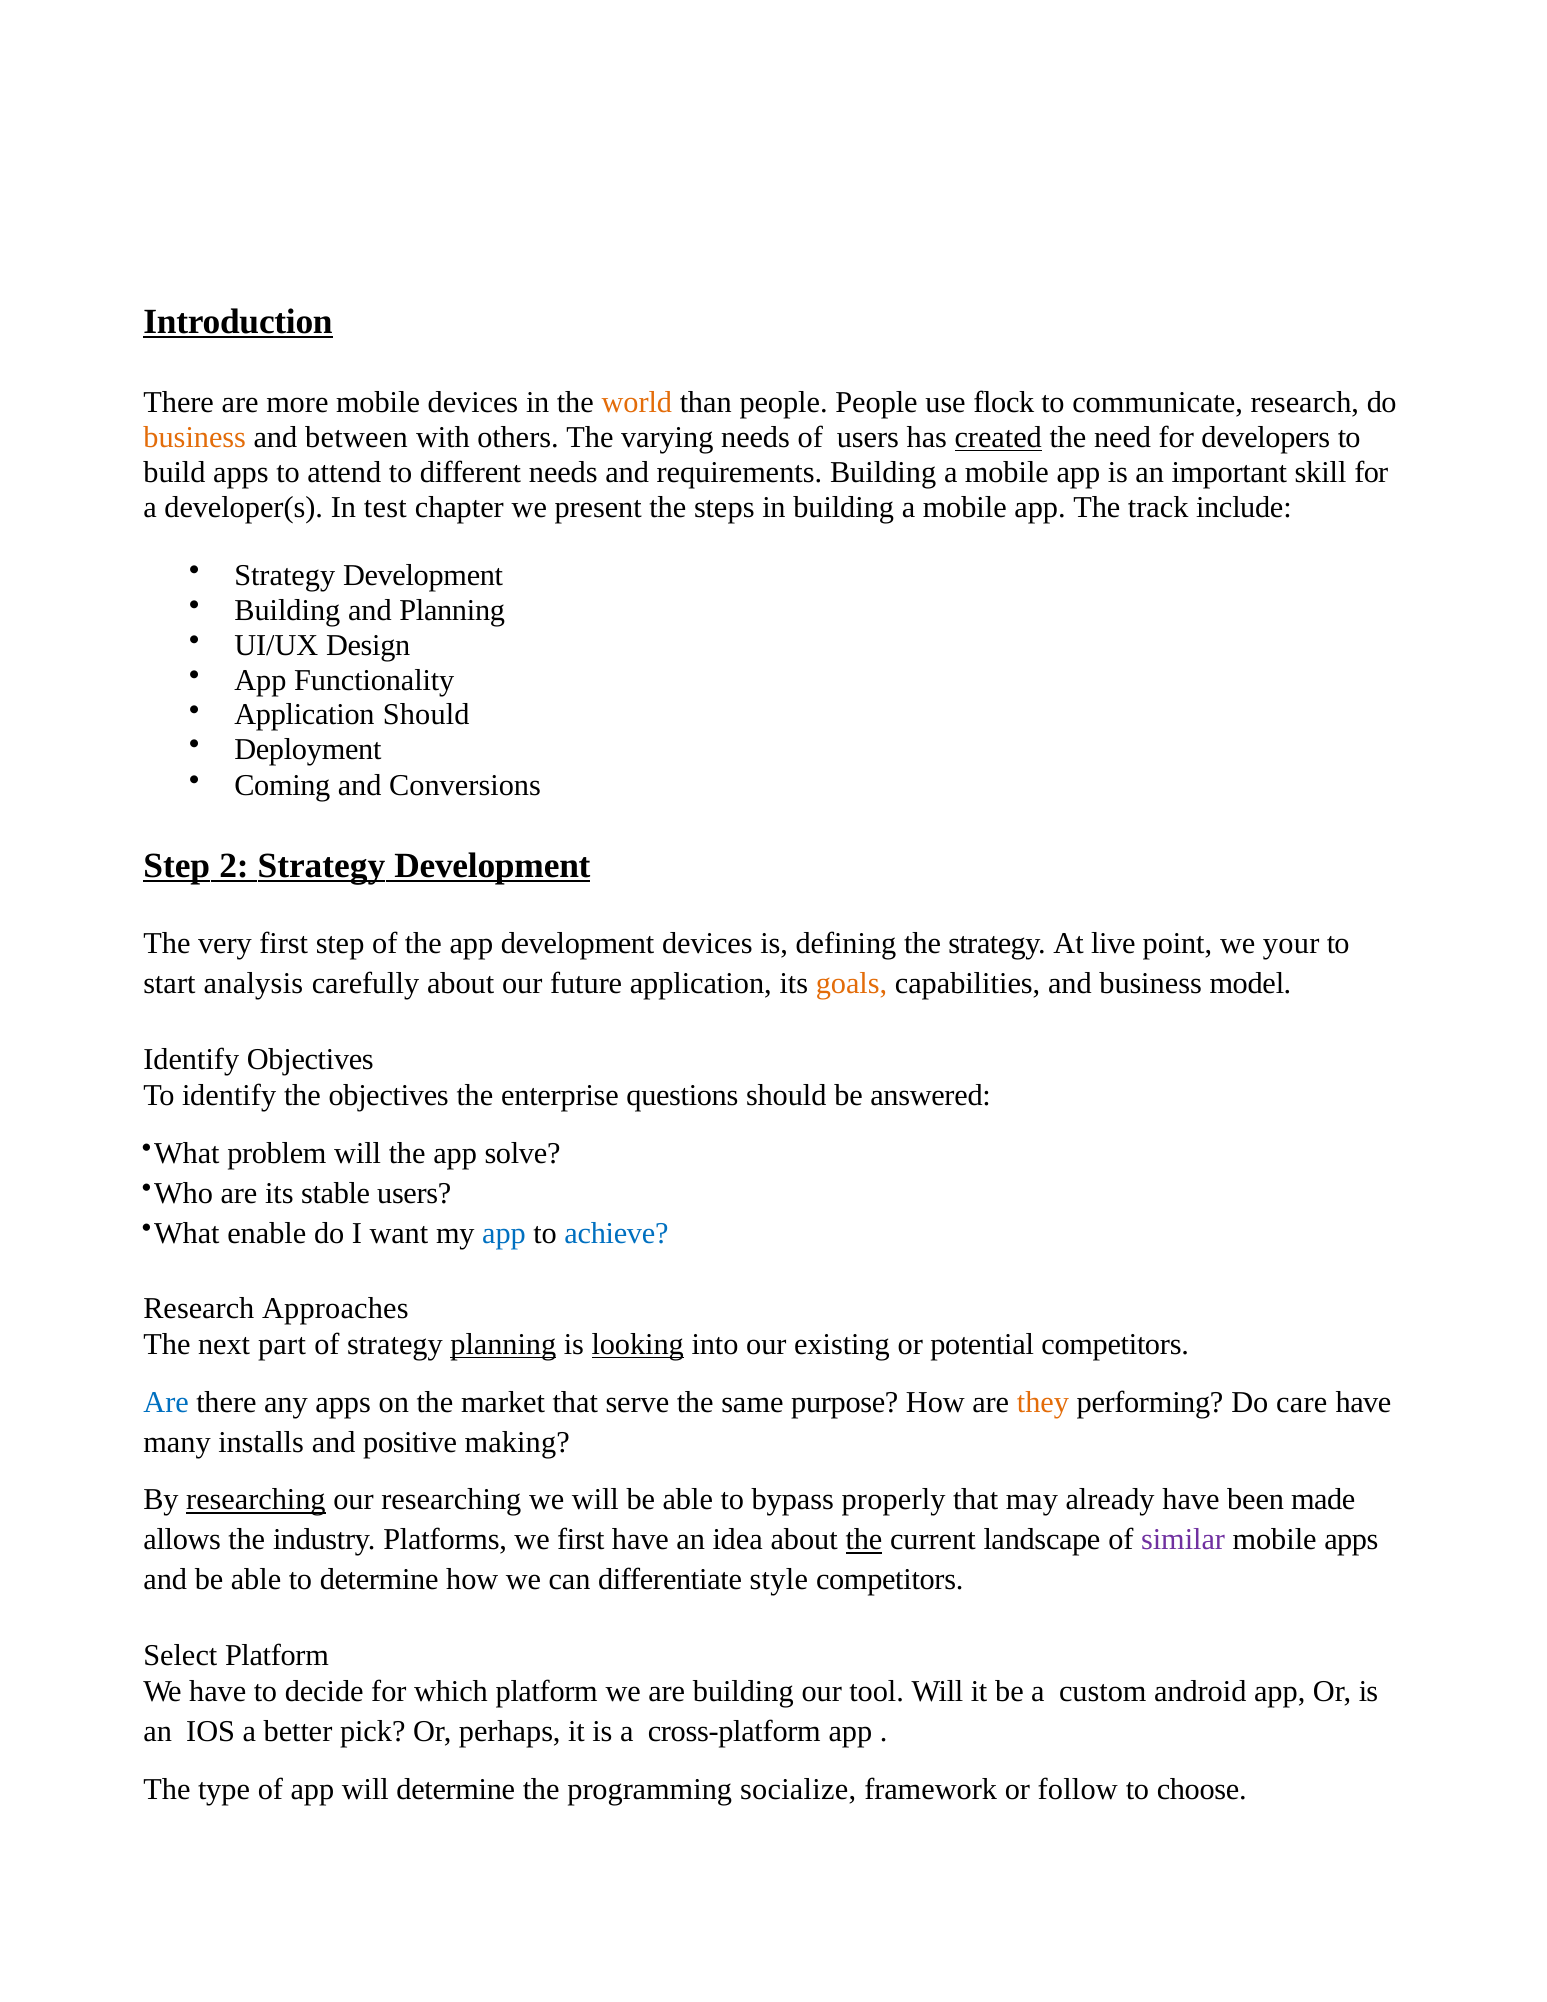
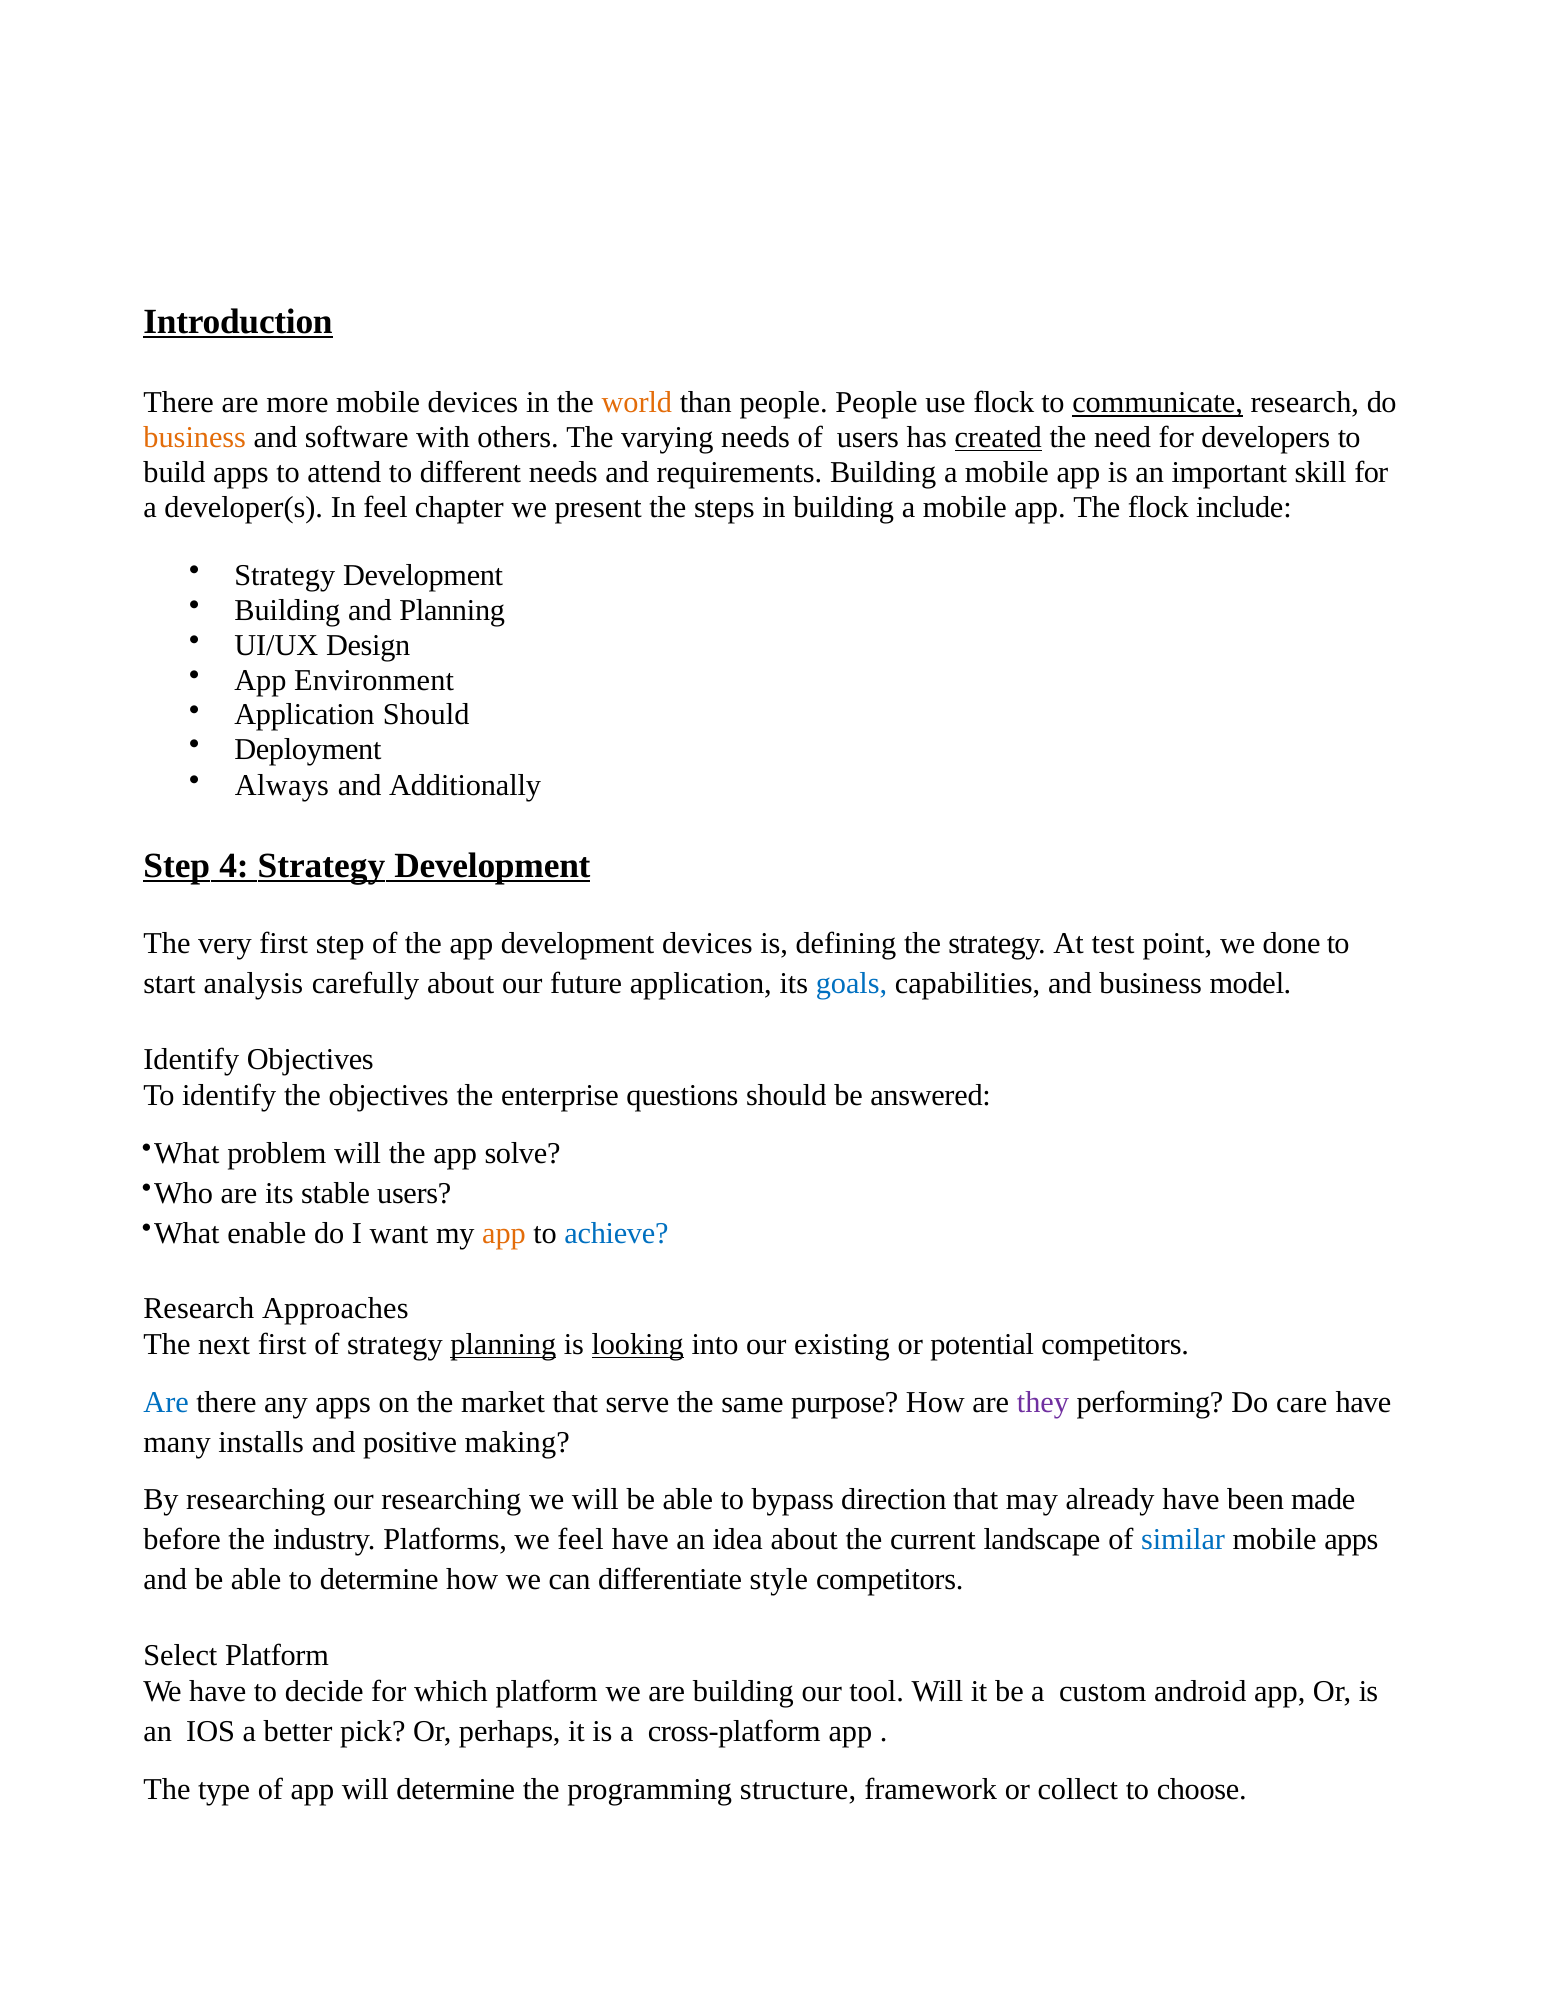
communicate underline: none -> present (1158, 403)
between: between -> software (357, 437)
In test: test -> feel (386, 507)
The track: track -> flock (1158, 507)
Functionality: Functionality -> Environment (374, 680)
Coming: Coming -> Always (282, 785)
Conversions: Conversions -> Additionally (465, 785)
2: 2 -> 4 (234, 866)
live: live -> test (1113, 944)
your: your -> done (1291, 944)
goals colour: orange -> blue (852, 984)
app colour: blue -> orange (504, 1233)
next part: part -> first (282, 1345)
they colour: orange -> purple (1043, 1402)
researching underline: present -> none (256, 1500)
properly: properly -> direction (894, 1500)
allows: allows -> before (182, 1540)
we first: first -> feel (581, 1540)
the underline: present -> none (864, 1540)
similar colour: purple -> blue (1183, 1540)
socialize: socialize -> structure (798, 1789)
follow: follow -> collect (1078, 1789)
